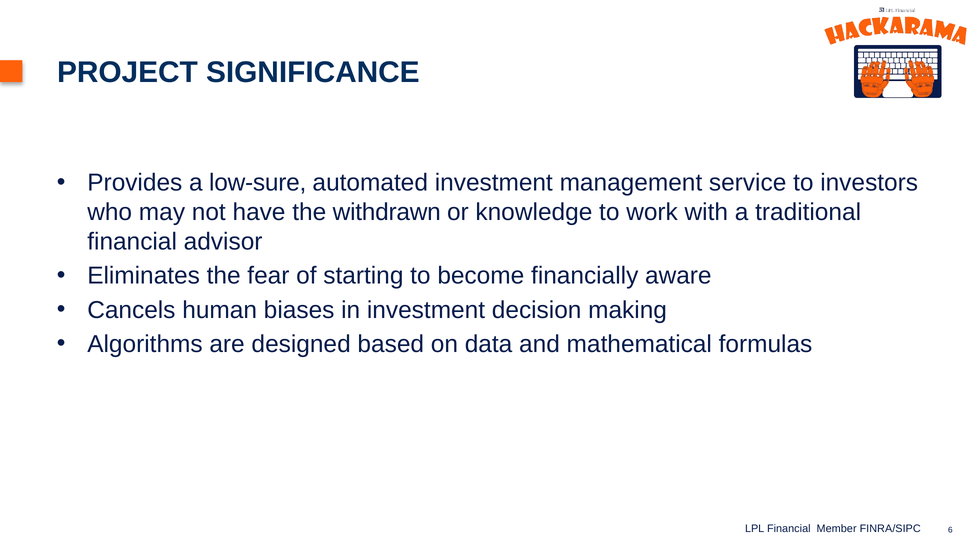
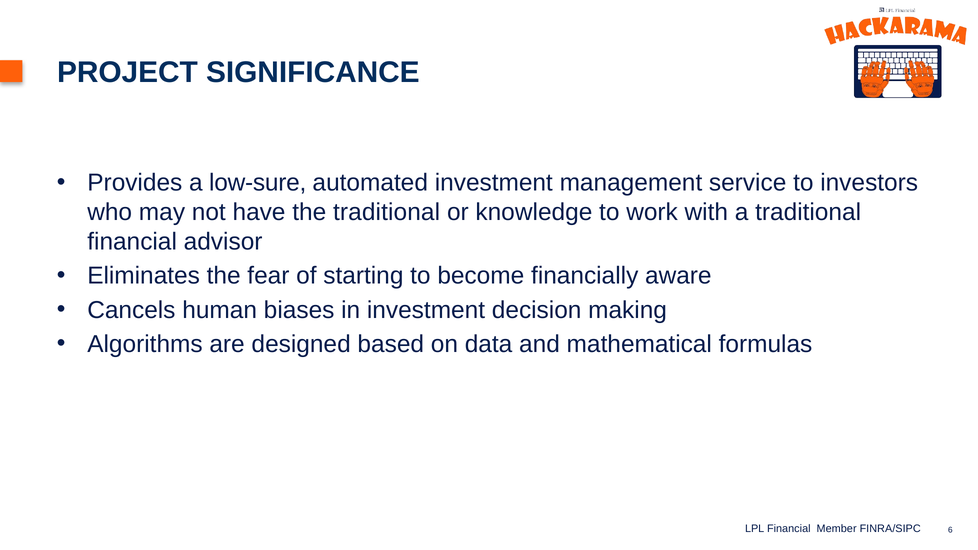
the withdrawn: withdrawn -> traditional (387, 212)
